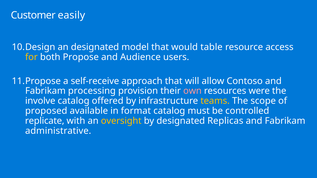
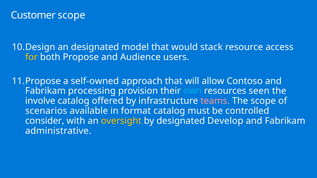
Customer easily: easily -> scope (72, 15)
table: table -> stack (212, 47)
self-receive: self-receive -> self-owned (95, 81)
own colour: pink -> light blue (192, 91)
were: were -> seen (259, 91)
teams colour: yellow -> pink (215, 101)
proposed: proposed -> scenarios (46, 111)
replicate: replicate -> consider (45, 121)
Replicas: Replicas -> Develop (225, 121)
